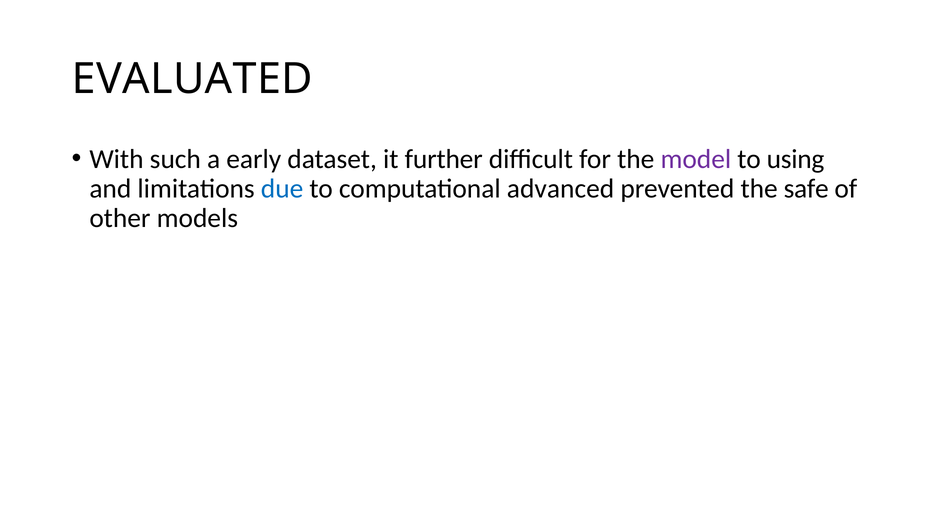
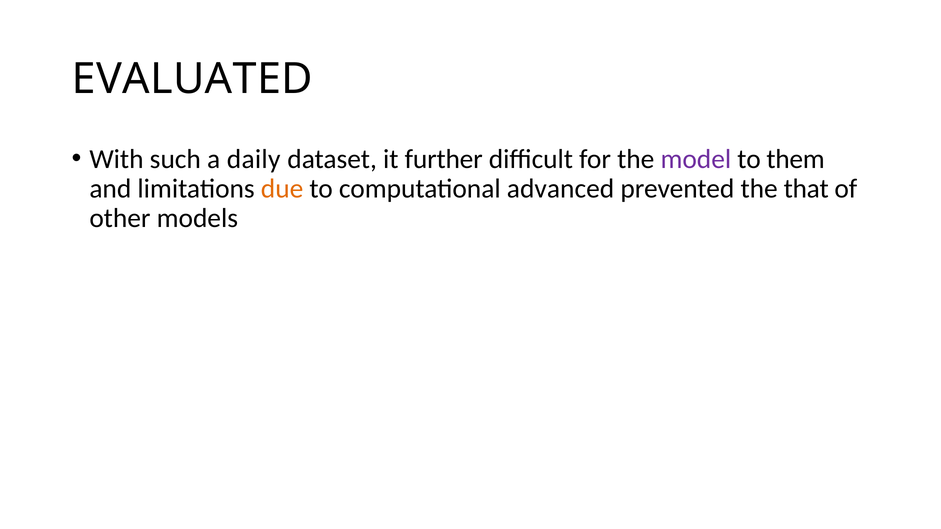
early: early -> daily (254, 159)
using: using -> them (796, 159)
due colour: blue -> orange (282, 189)
safe: safe -> that (806, 189)
